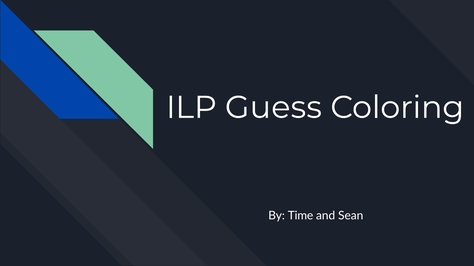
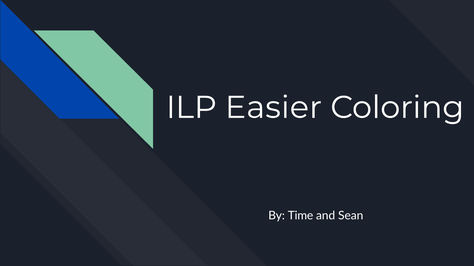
Guess: Guess -> Easier (273, 108)
